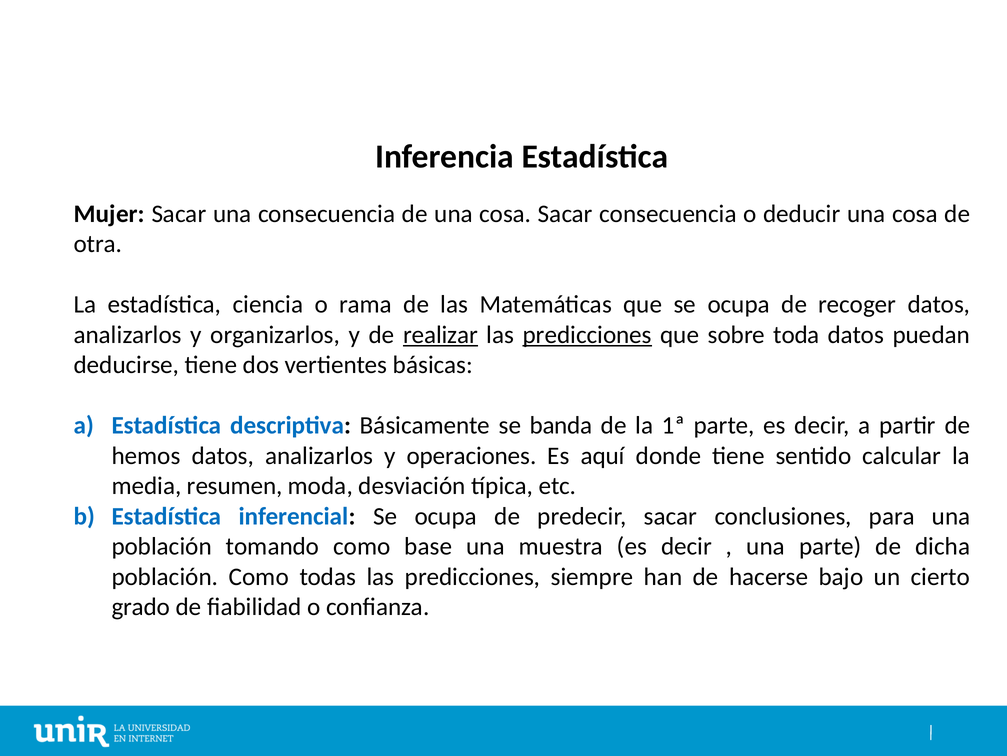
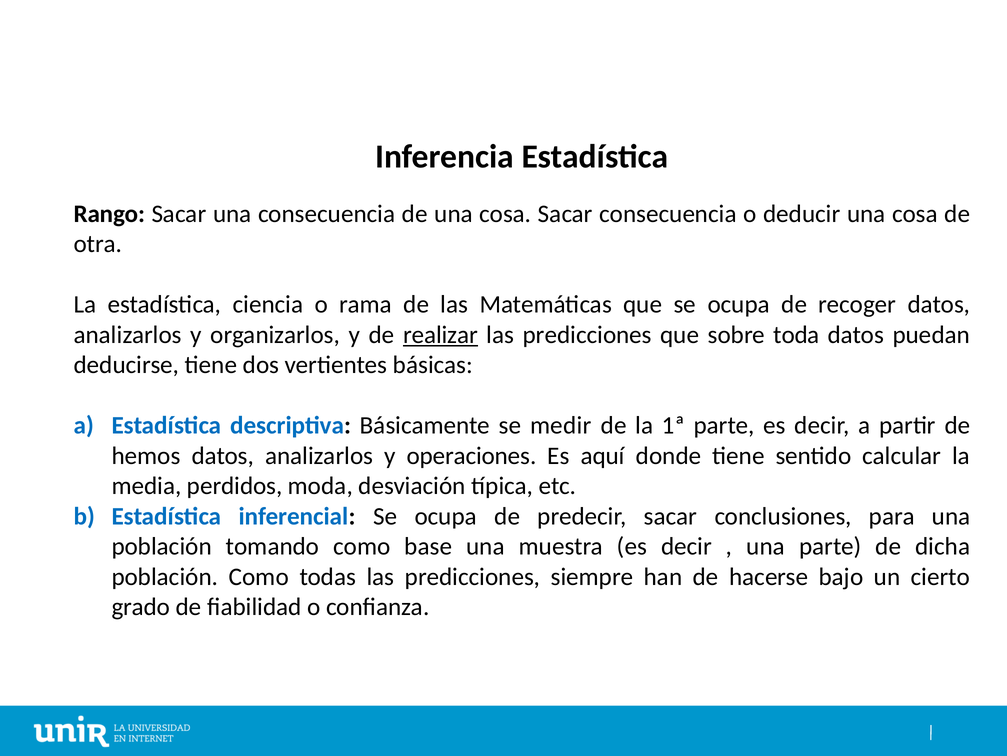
Mujer: Mujer -> Rango (109, 214)
predicciones underline: present -> none (587, 335)
banda: banda -> medir (561, 425)
resumen: resumen -> perdidos (235, 486)
